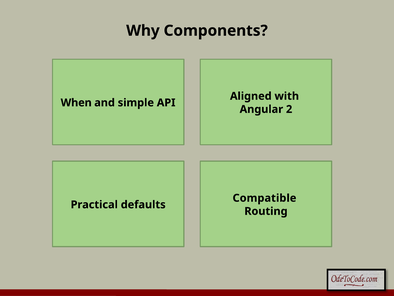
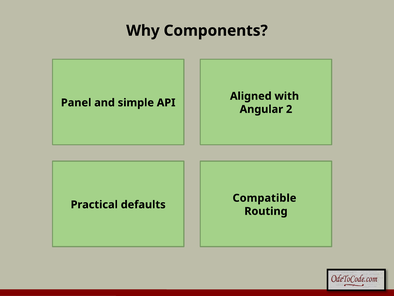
When: When -> Panel (76, 103)
